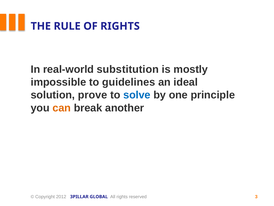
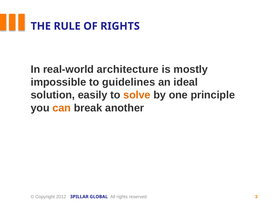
substitution: substitution -> architecture (128, 69)
prove: prove -> easily (93, 95)
solve colour: blue -> orange (137, 95)
